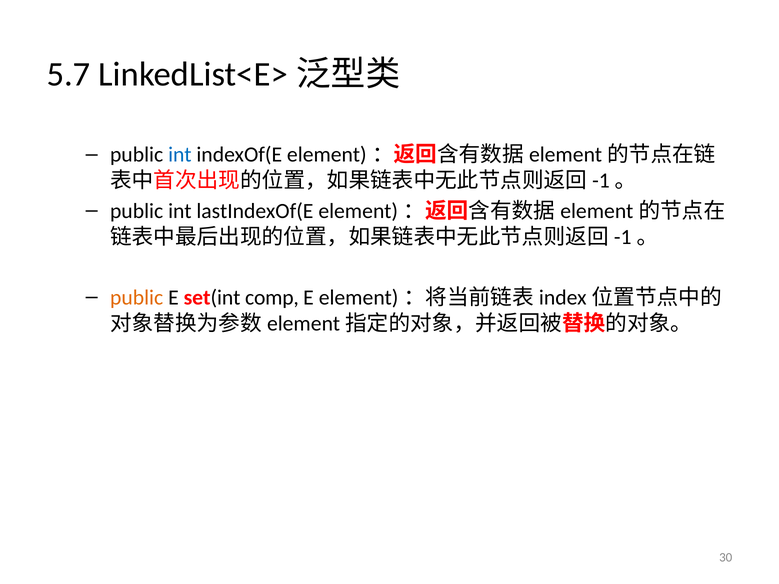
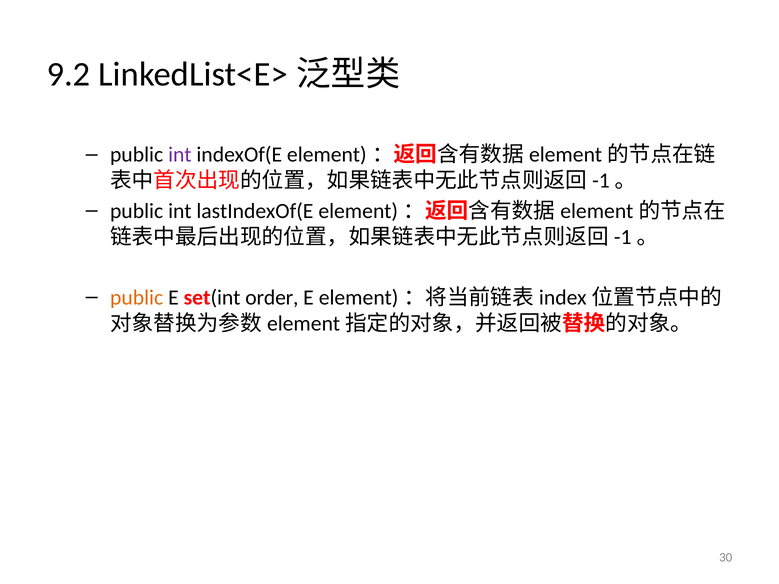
5.7: 5.7 -> 9.2 (69, 75)
int colour: blue -> purple (180, 155)
comp: comp -> order (272, 298)
